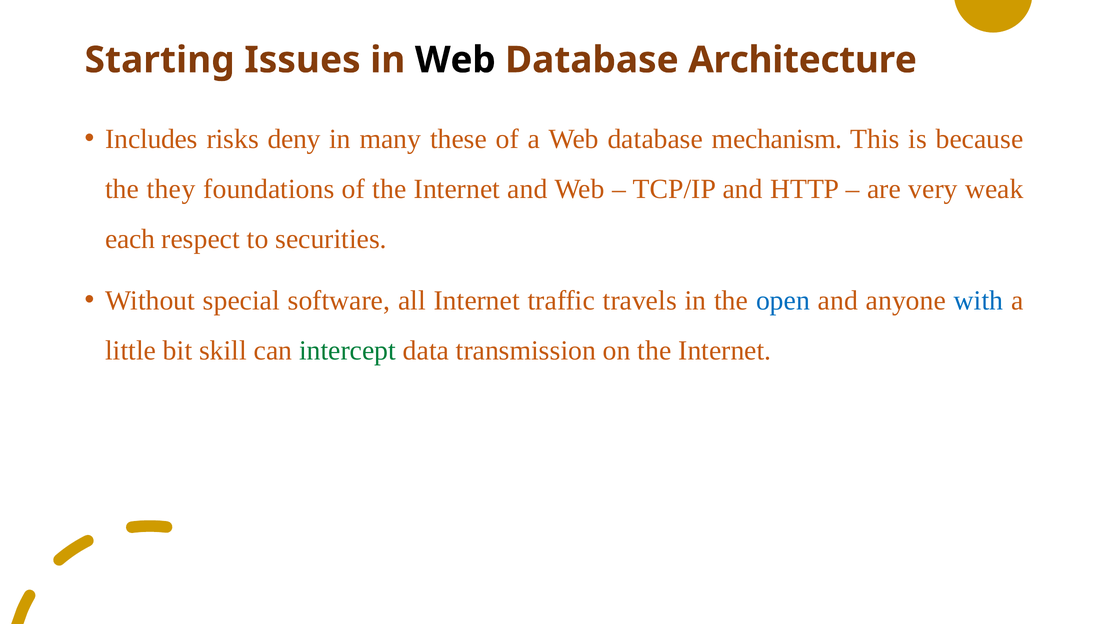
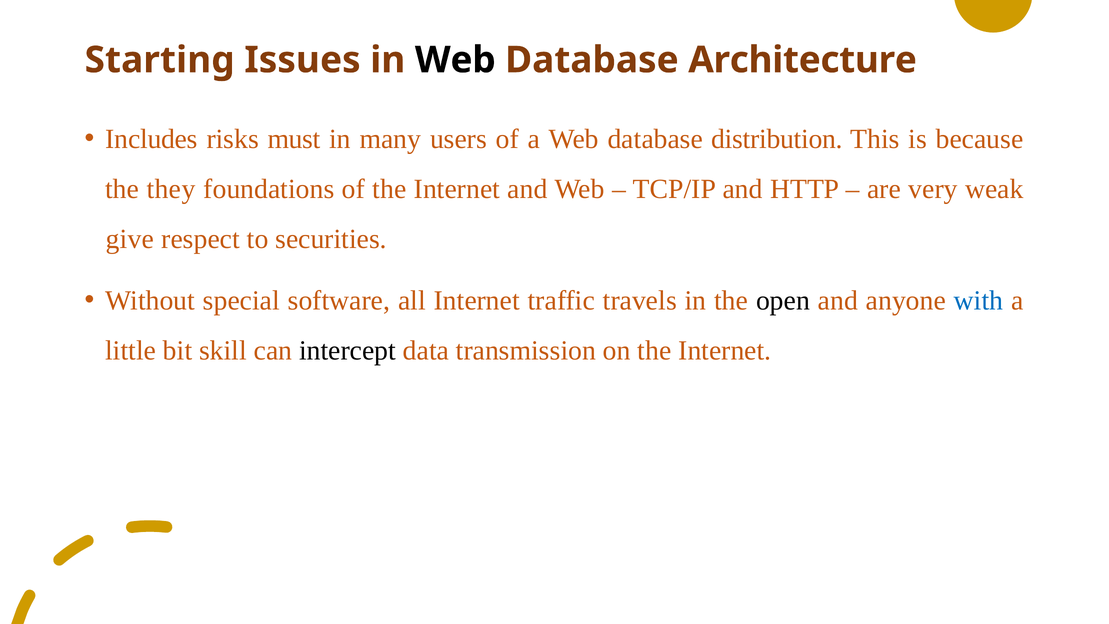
deny: deny -> must (294, 139)
these: these -> users (459, 139)
mechanism: mechanism -> distribution (777, 139)
each: each -> give (130, 239)
open colour: blue -> black (783, 300)
intercept colour: green -> black (347, 350)
